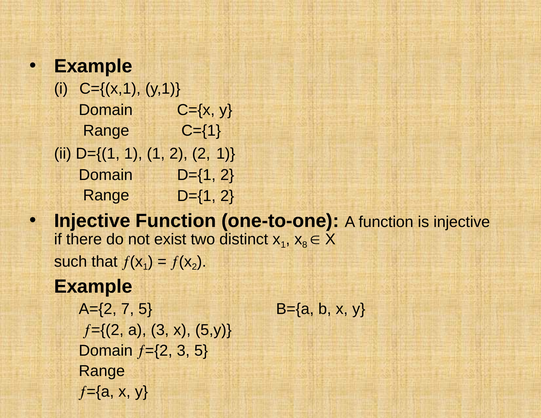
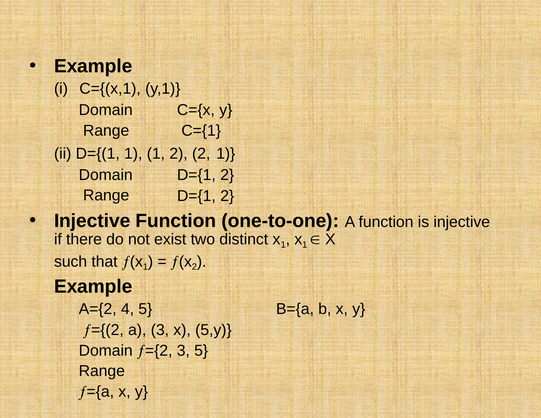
8: 8 -> 1 (305, 245)
7: 7 -> 4 (127, 309)
